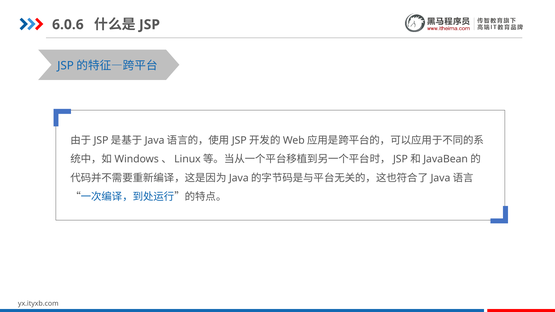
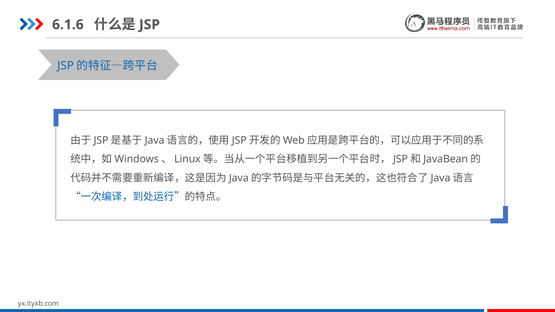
6.0.6: 6.0.6 -> 6.1.6 (68, 25)
